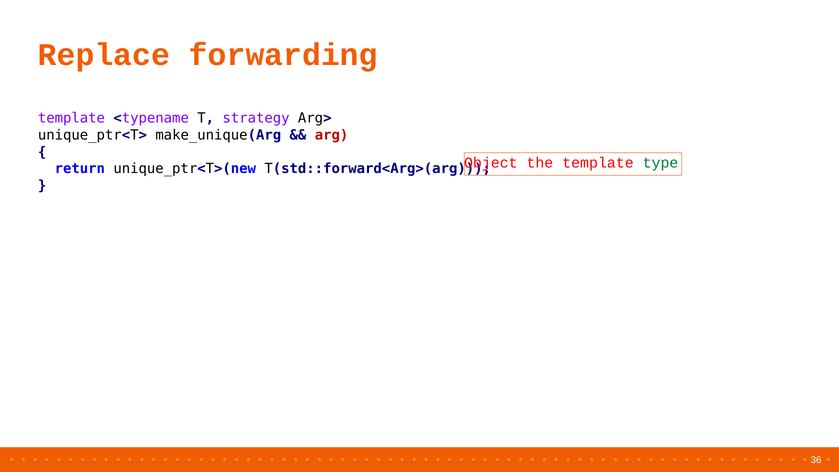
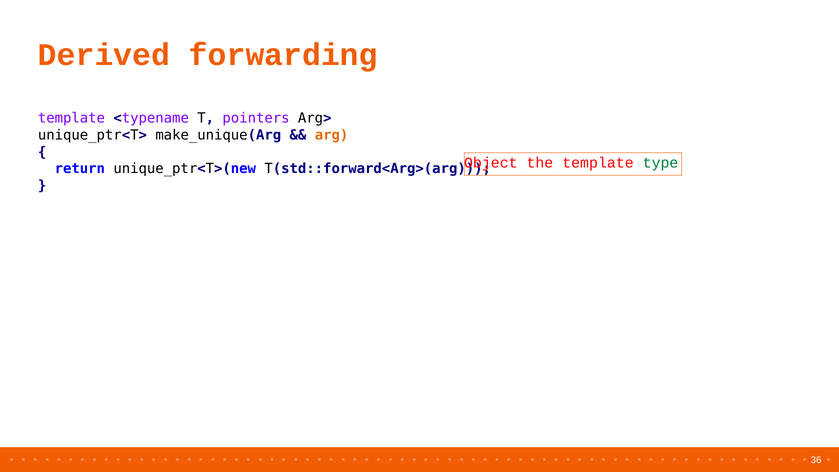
Replace: Replace -> Derived (104, 55)
strategy: strategy -> pointers (256, 118)
arg colour: red -> orange (332, 135)
